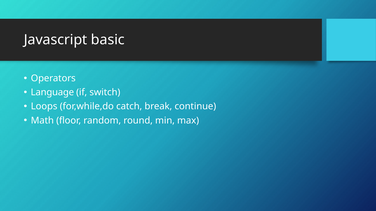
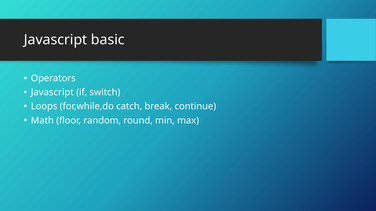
Language: Language -> Javascript (52, 93)
